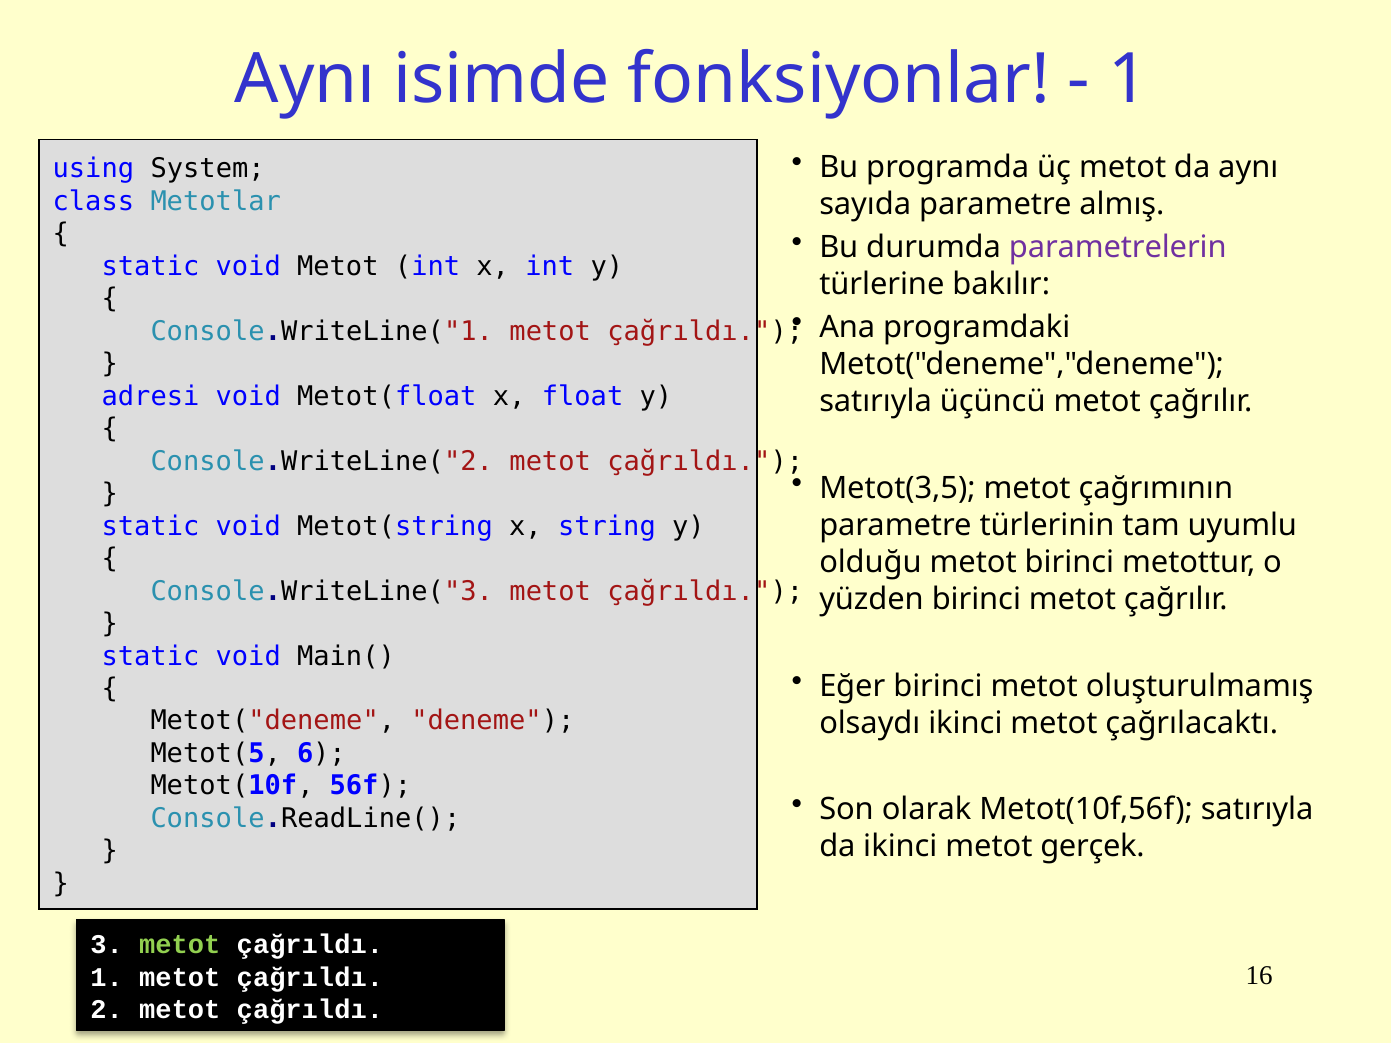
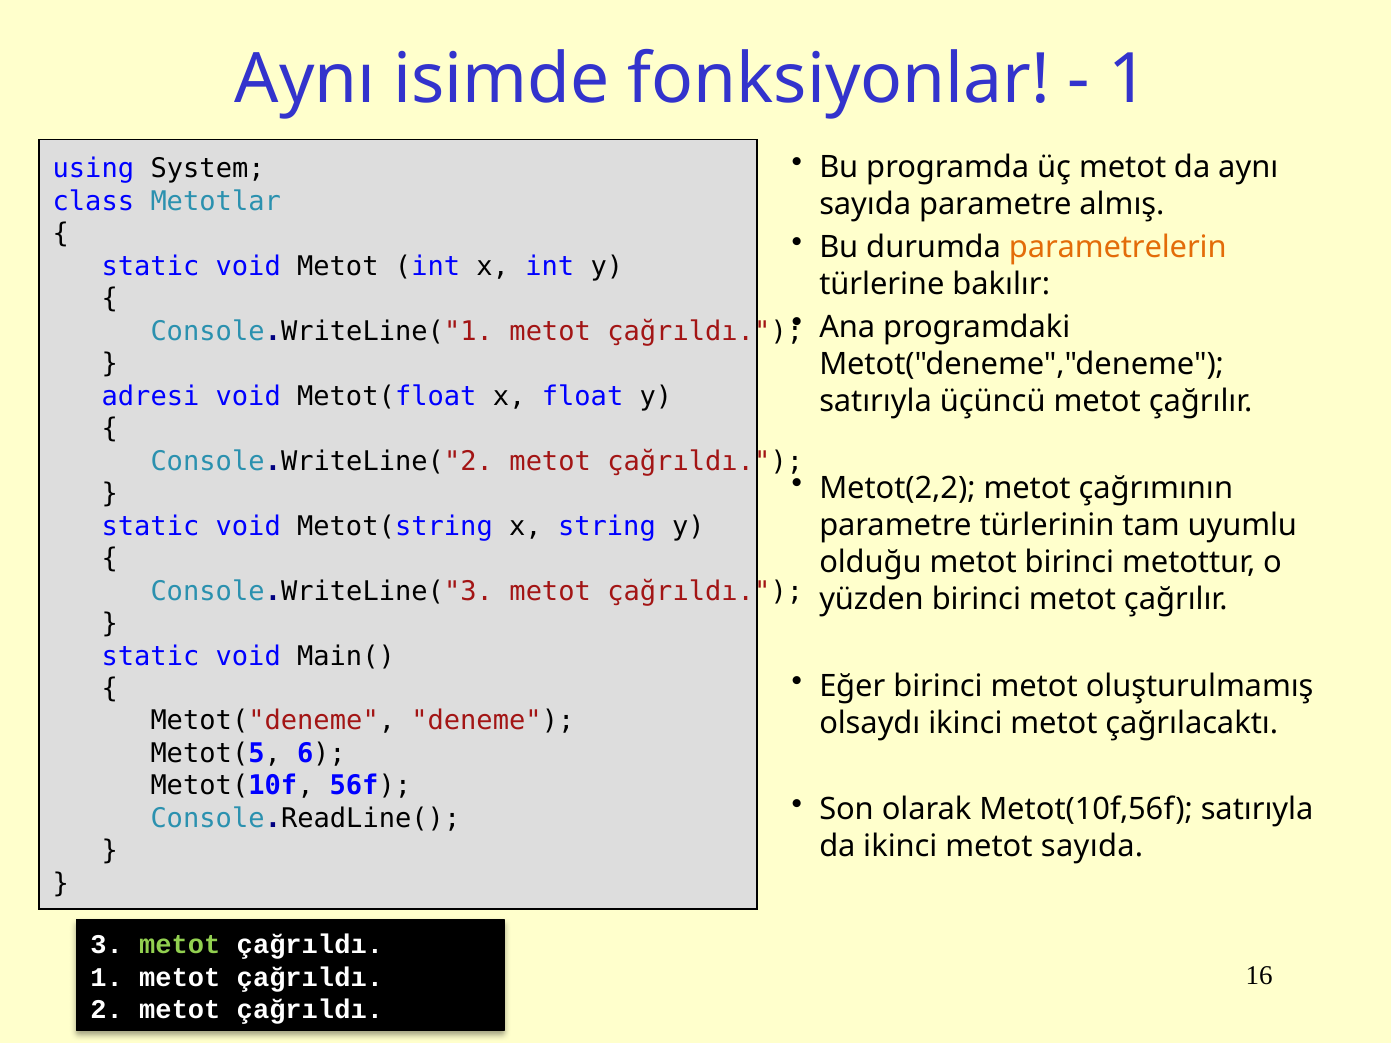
parametrelerin colour: purple -> orange (1118, 247)
Metot(3,5: Metot(3,5 -> Metot(2,2 (897, 488)
metot gerçek: gerçek -> sayıda (1092, 847)
